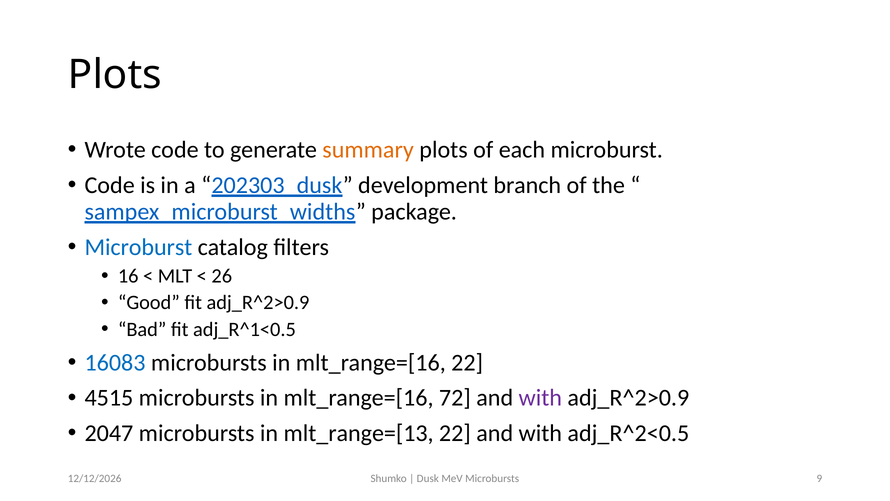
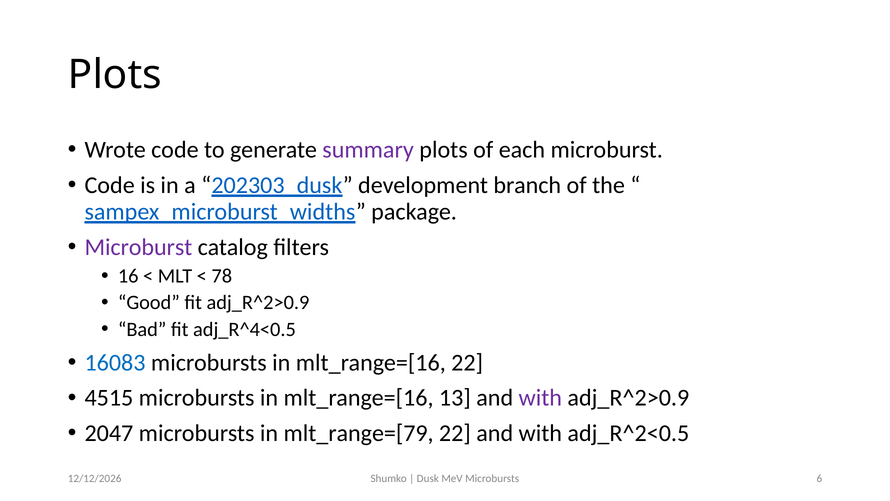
summary colour: orange -> purple (368, 149)
Microburst colour: blue -> purple (138, 247)
26: 26 -> 78 (222, 276)
adj_R^1<0.5: adj_R^1<0.5 -> adj_R^4<0.5 (244, 329)
72: 72 -> 13 (455, 398)
mlt_range=[13: mlt_range=[13 -> mlt_range=[79 (359, 433)
9: 9 -> 6 (819, 478)
